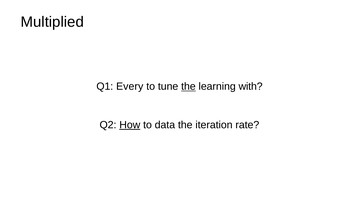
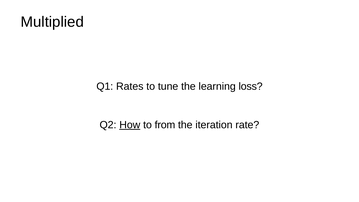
Every: Every -> Rates (130, 86)
the underline: present -> none (188, 86)
with: with -> loss (251, 86)
data: data -> from (165, 125)
